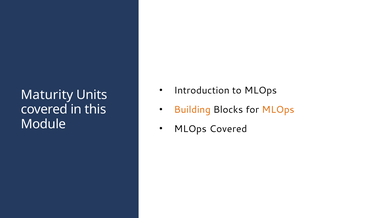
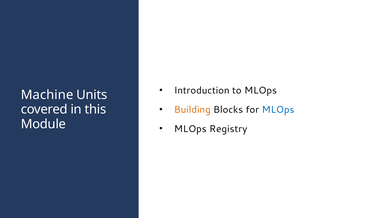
Maturity: Maturity -> Machine (47, 95)
MLOps colour: orange -> blue (278, 110)
MLOps Covered: Covered -> Registry (228, 129)
